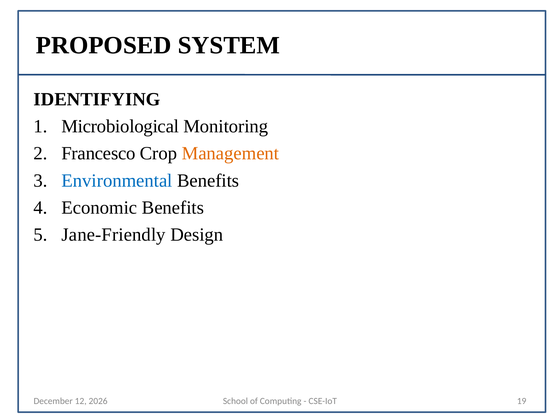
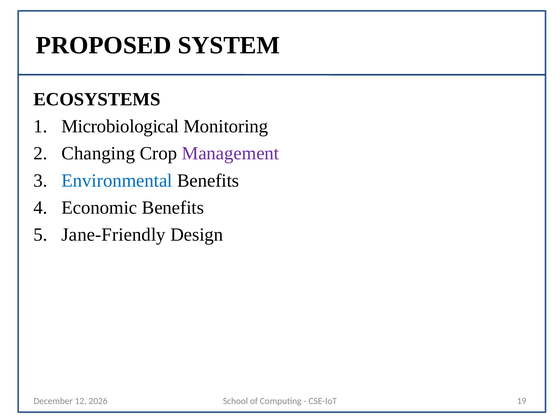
IDENTIFYING: IDENTIFYING -> ECOSYSTEMS (97, 99)
Francesco: Francesco -> Changing (98, 153)
Management colour: orange -> purple (230, 153)
